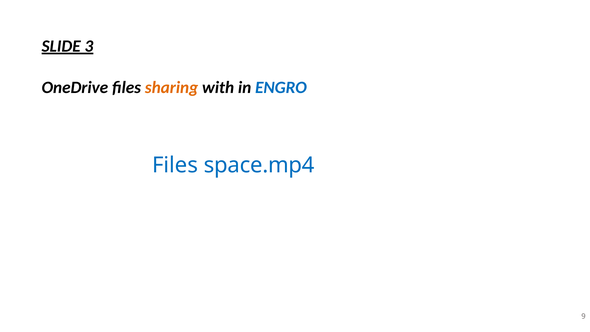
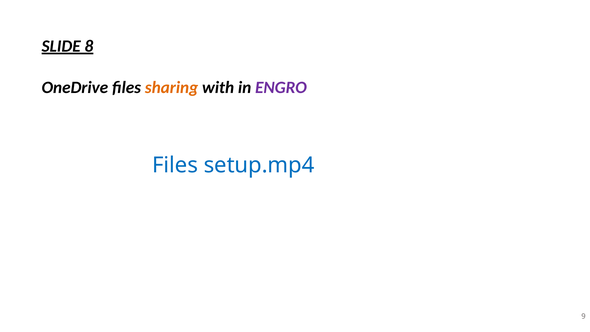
3: 3 -> 8 (89, 46)
ENGRO colour: blue -> purple (281, 87)
space.mp4: space.mp4 -> setup.mp4 (259, 165)
